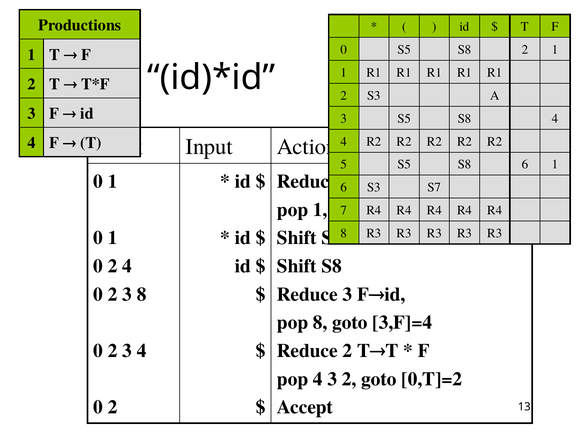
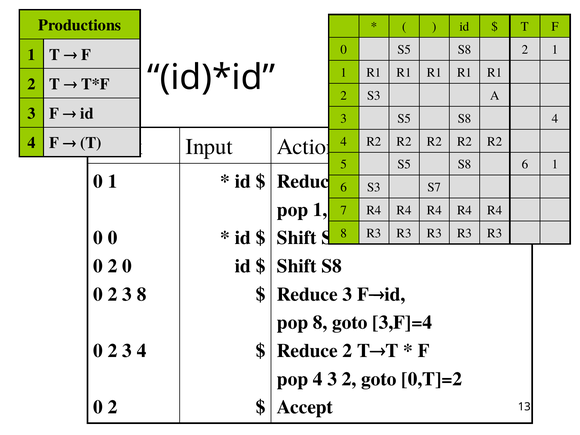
1: 1 -> 0 (113, 238)
2 4: 4 -> 0 (127, 266)
